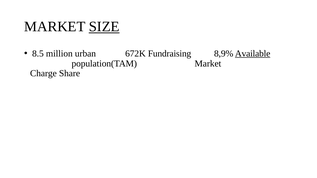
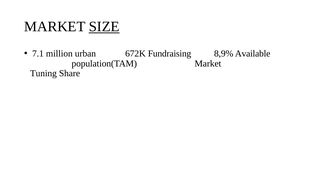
8.5: 8.5 -> 7.1 (38, 54)
Available underline: present -> none (253, 54)
Charge: Charge -> Tuning (43, 74)
